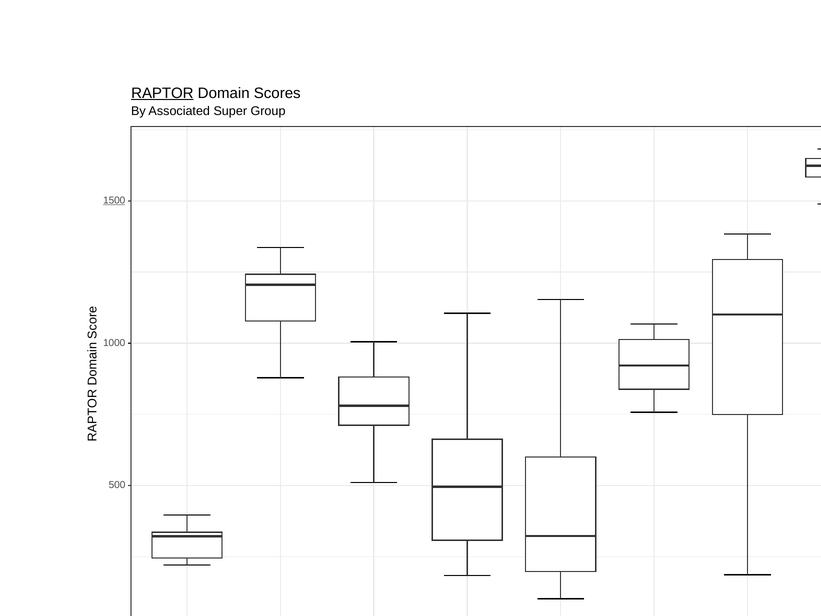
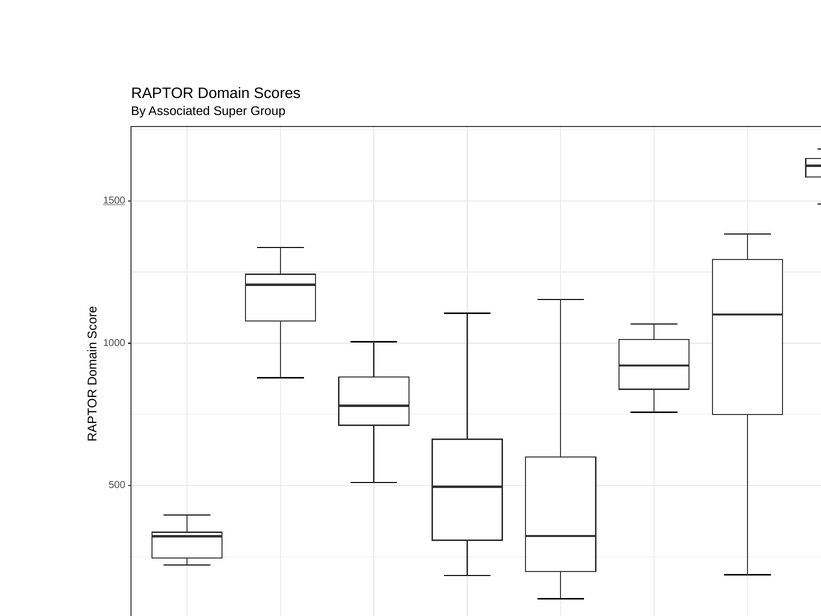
RAPTOR underline: present -> none (162, 93)
